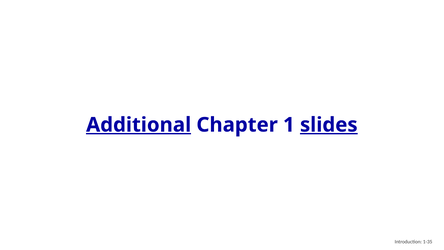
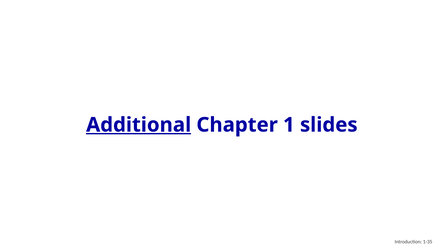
slides underline: present -> none (329, 125)
